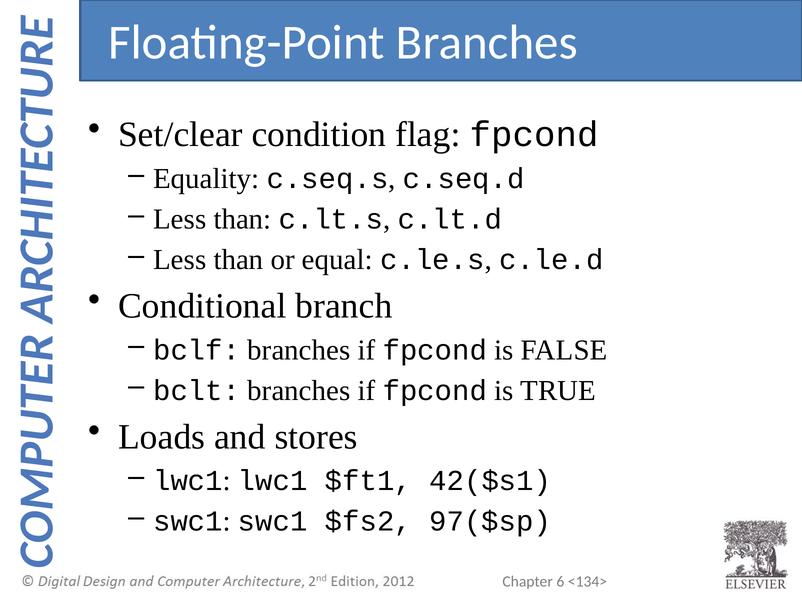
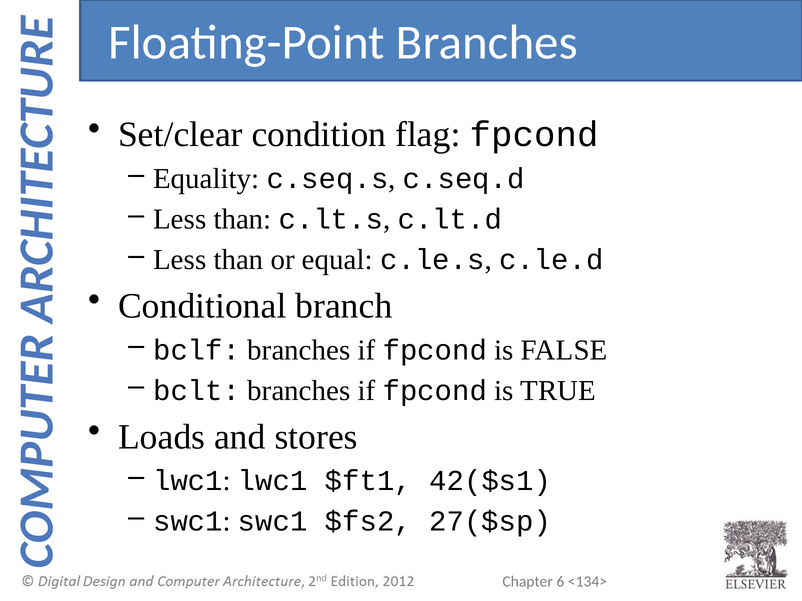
97($sp: 97($sp -> 27($sp (490, 522)
